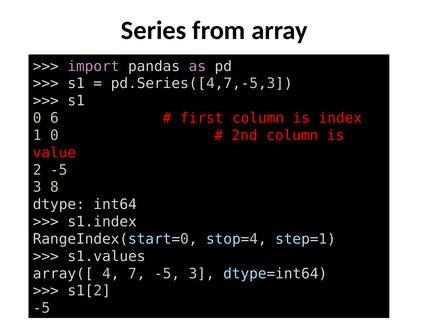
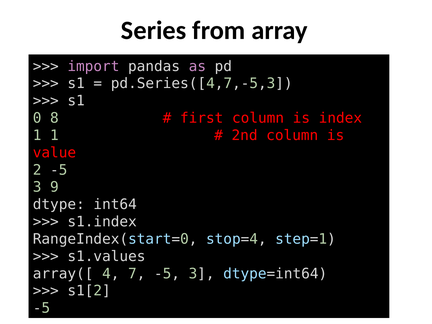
6: 6 -> 8 (54, 118)
1 0: 0 -> 1 (54, 135)
8: 8 -> 9 (54, 187)
